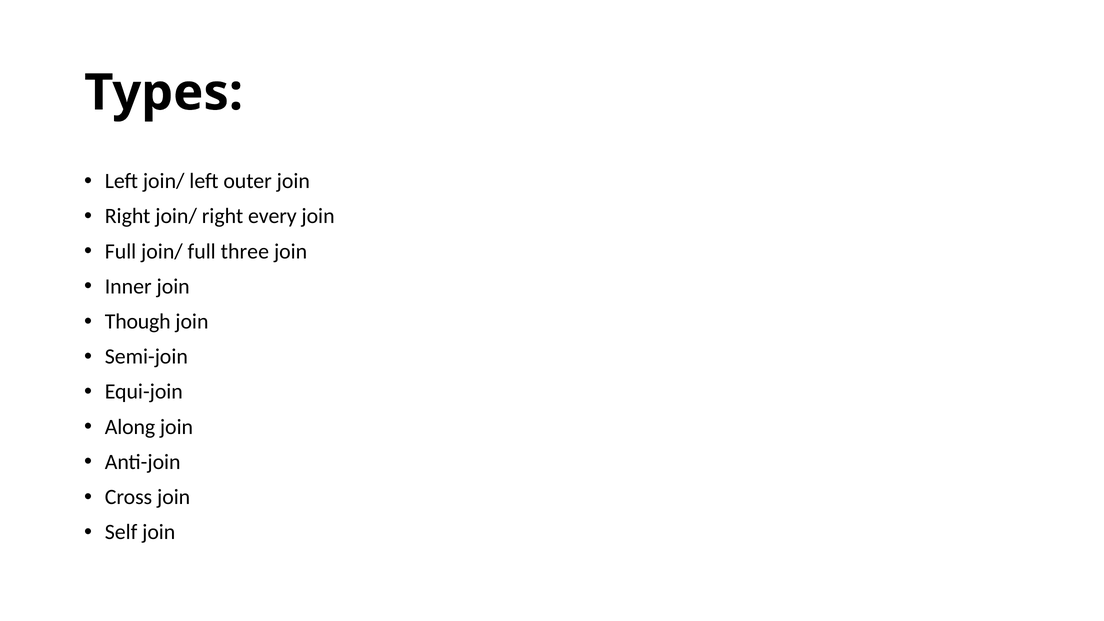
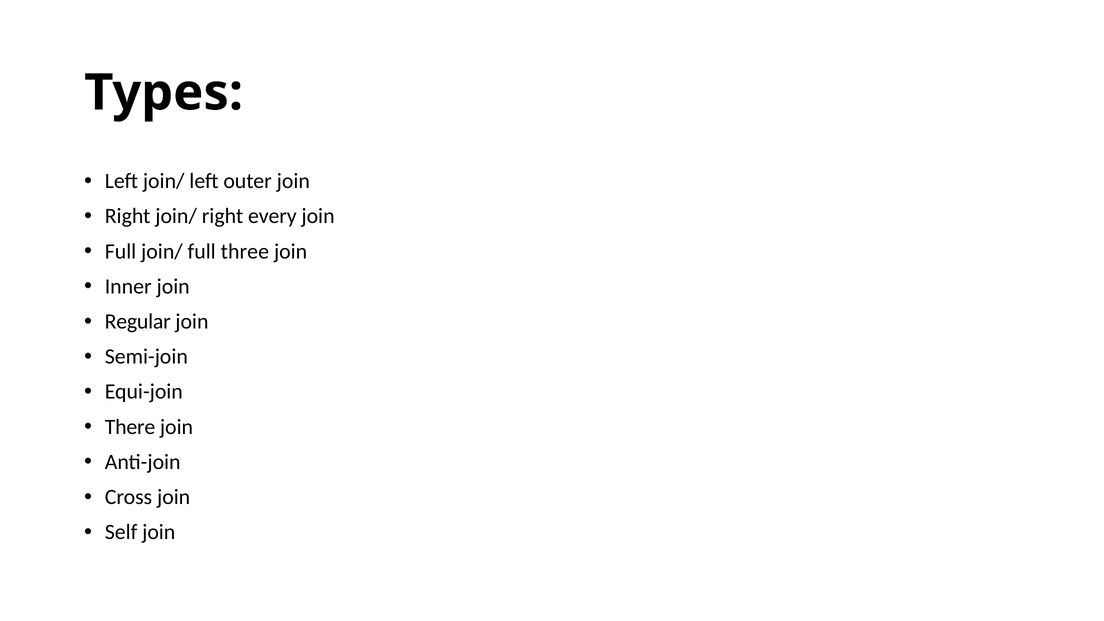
Though: Though -> Regular (138, 322)
Along: Along -> There (130, 427)
